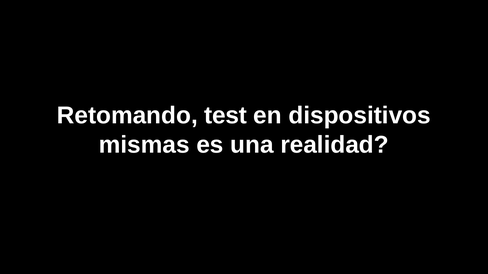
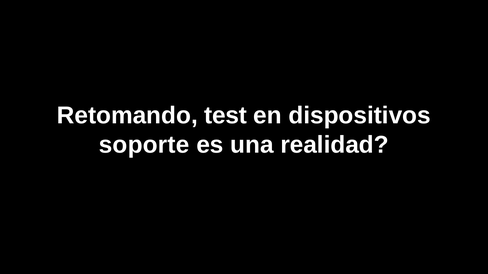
mismas: mismas -> soporte (144, 145)
